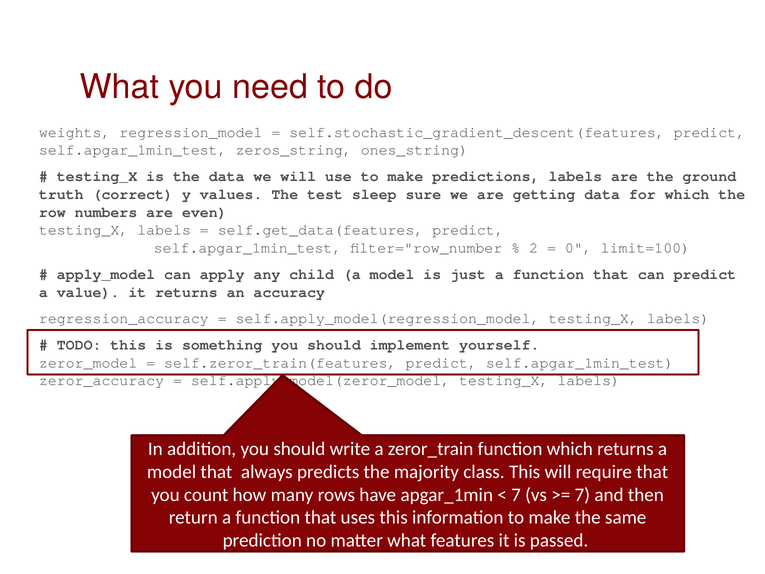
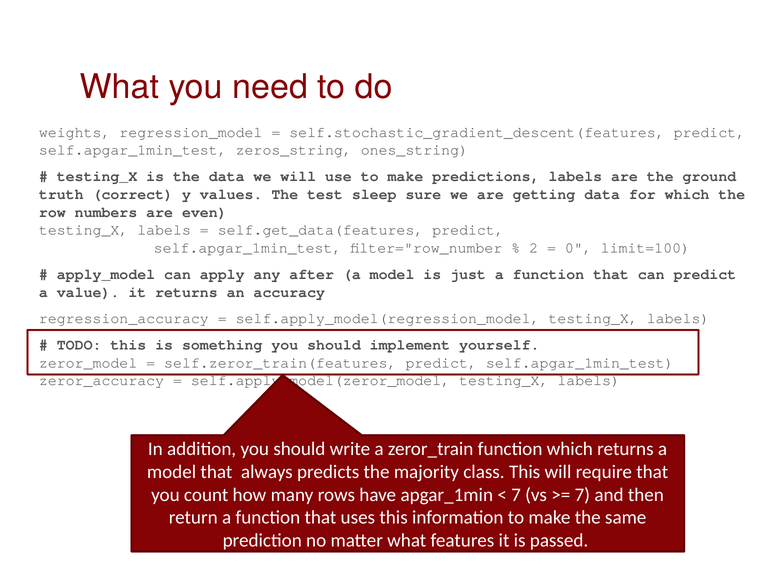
child: child -> after (312, 274)
